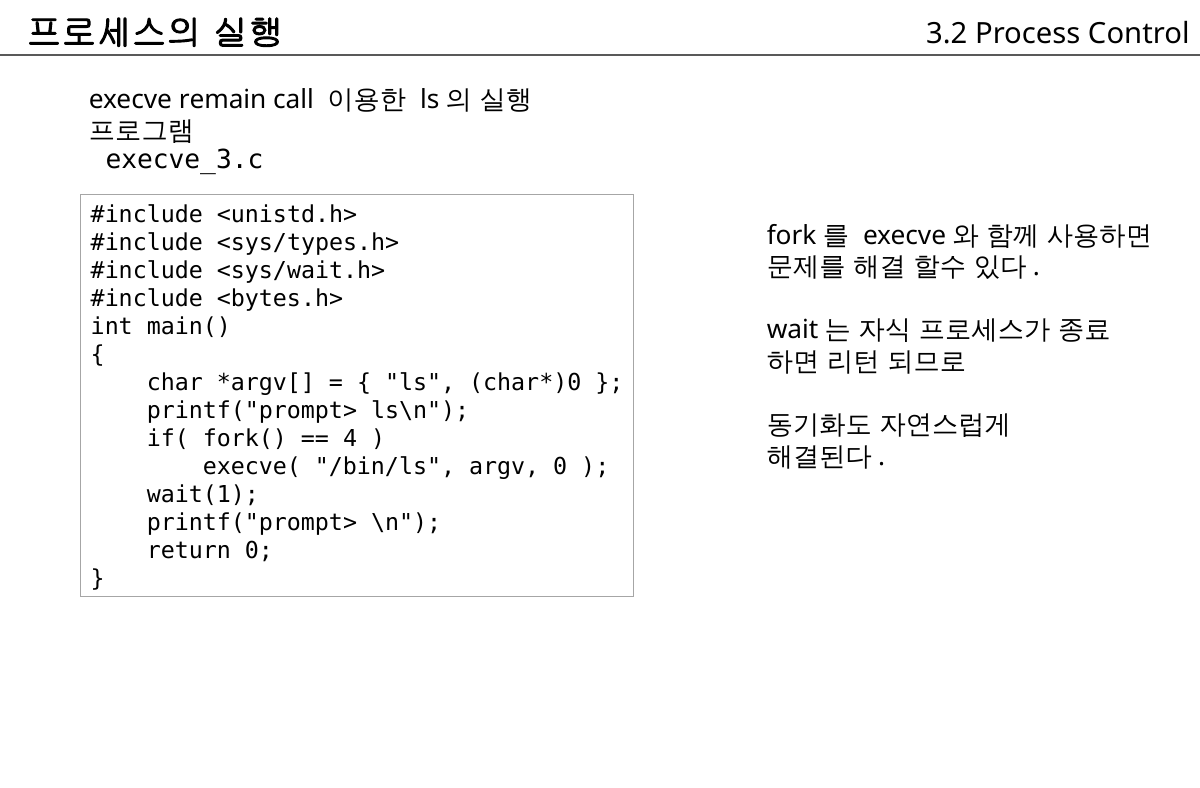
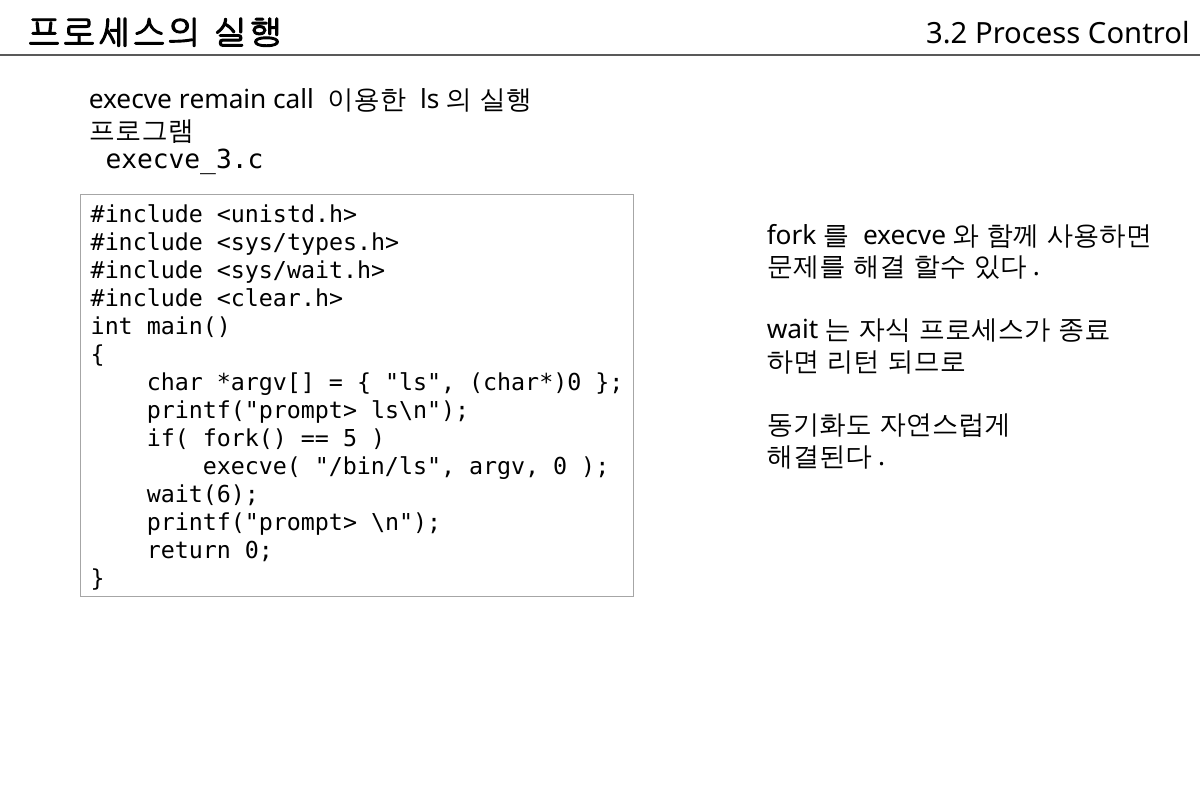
<bytes.h>: <bytes.h> -> <clear.h> (280, 299)
4: 4 -> 5 (350, 439)
wait(1: wait(1 -> wait(6 (203, 495)
